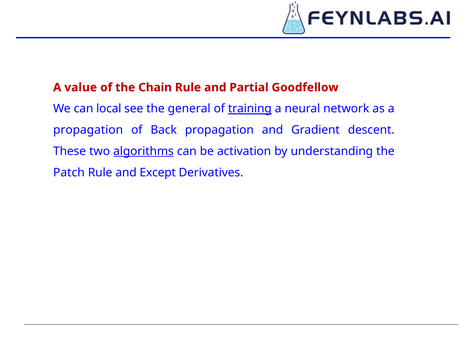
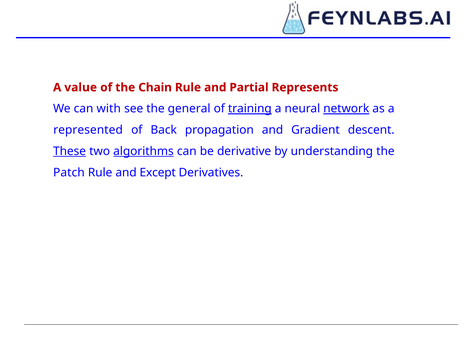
Goodfellow: Goodfellow -> Represents (305, 88)
local: local -> with (109, 109)
network underline: none -> present (346, 109)
propagation: propagation -> represented (88, 130)
These underline: none -> present (70, 152)
activation: activation -> derivative (244, 152)
